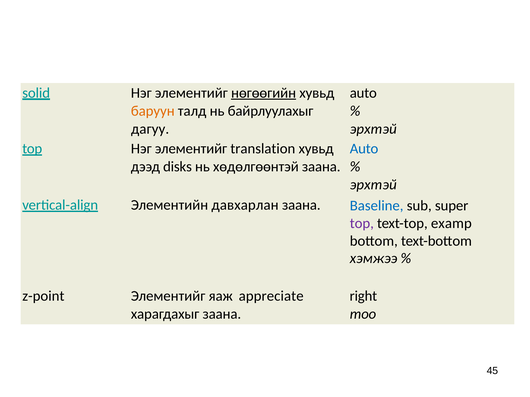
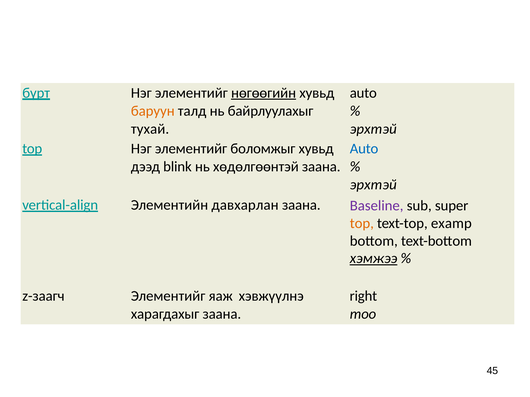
solid: solid -> бүрт (36, 93)
дагуу: дагуу -> тухай (150, 129)
translation: translation -> боломжыг (263, 149)
disks: disks -> blink (177, 167)
Baseline colour: blue -> purple (377, 206)
top colour: purple -> orange (362, 223)
хэмжээ underline: none -> present (374, 259)
z-point: z-point -> z-заагч (43, 296)
appreciate: appreciate -> хэвжүүлнэ (271, 296)
